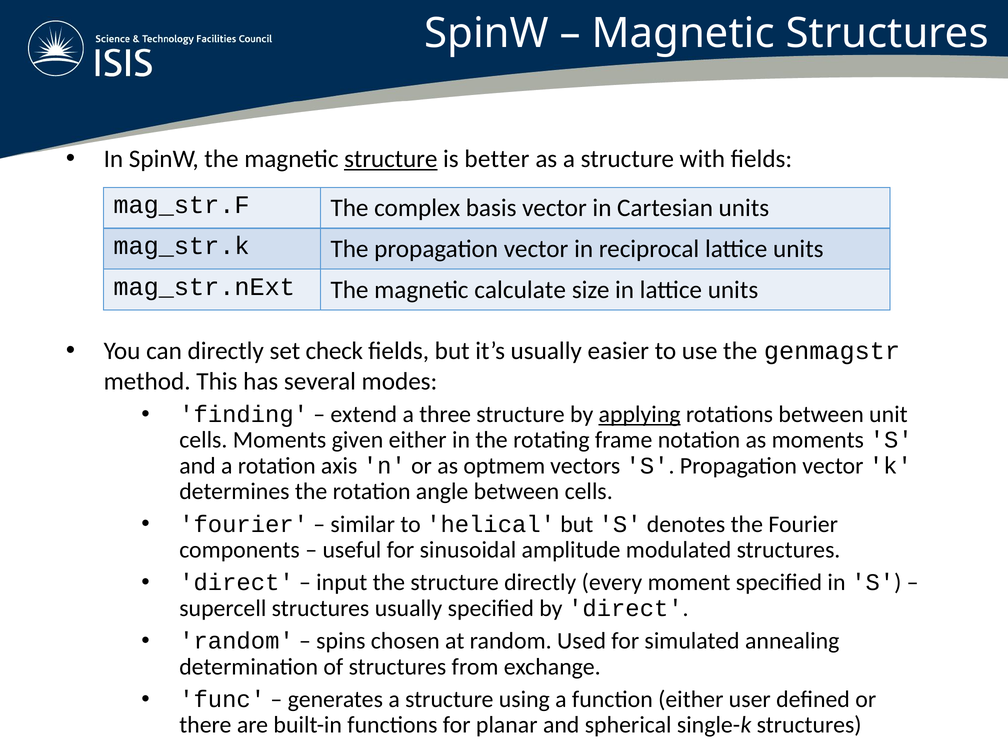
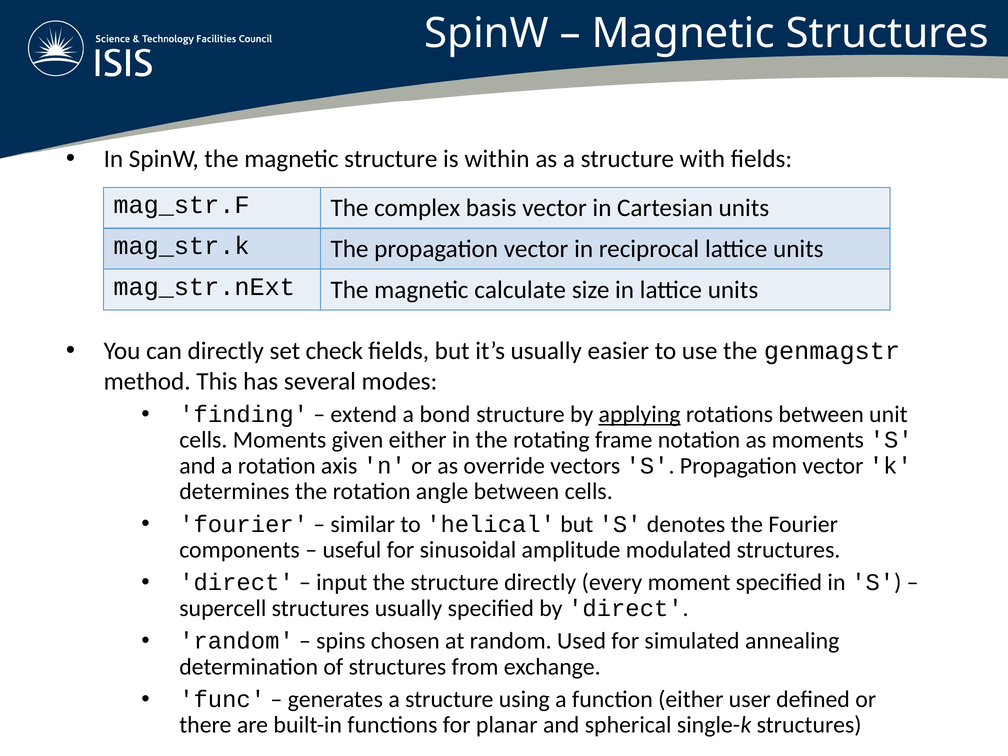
structure underline: present -> none (391, 159)
better: better -> within (497, 159)
three: three -> bond (445, 414)
optmem: optmem -> override (504, 466)
